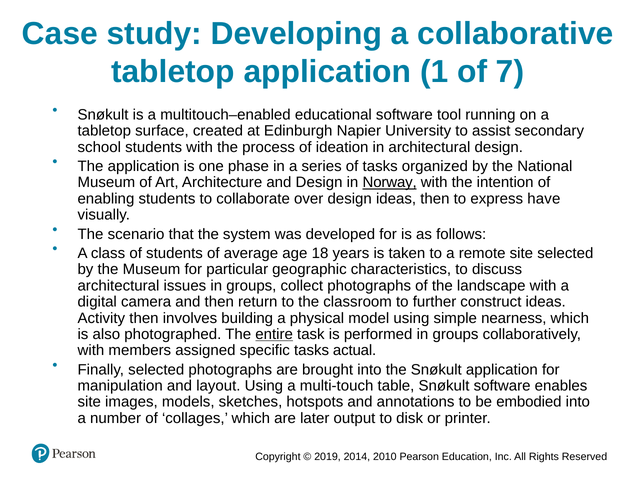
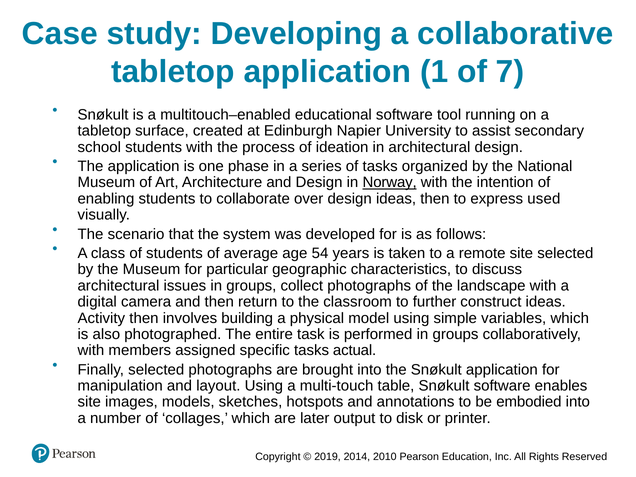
have: have -> used (544, 199)
18: 18 -> 54 (320, 253)
nearness: nearness -> variables (514, 318)
entire underline: present -> none (274, 334)
